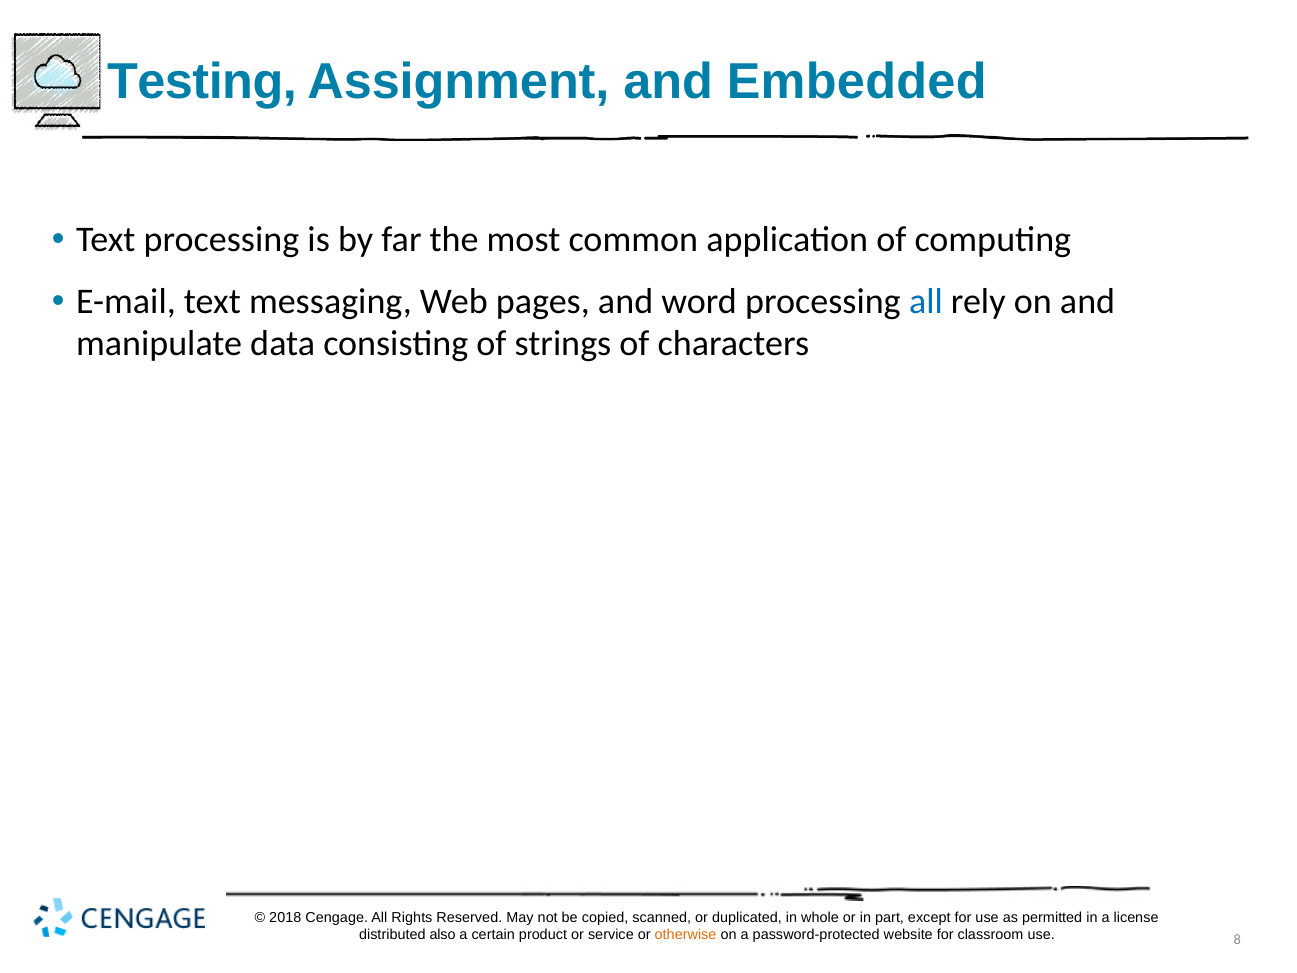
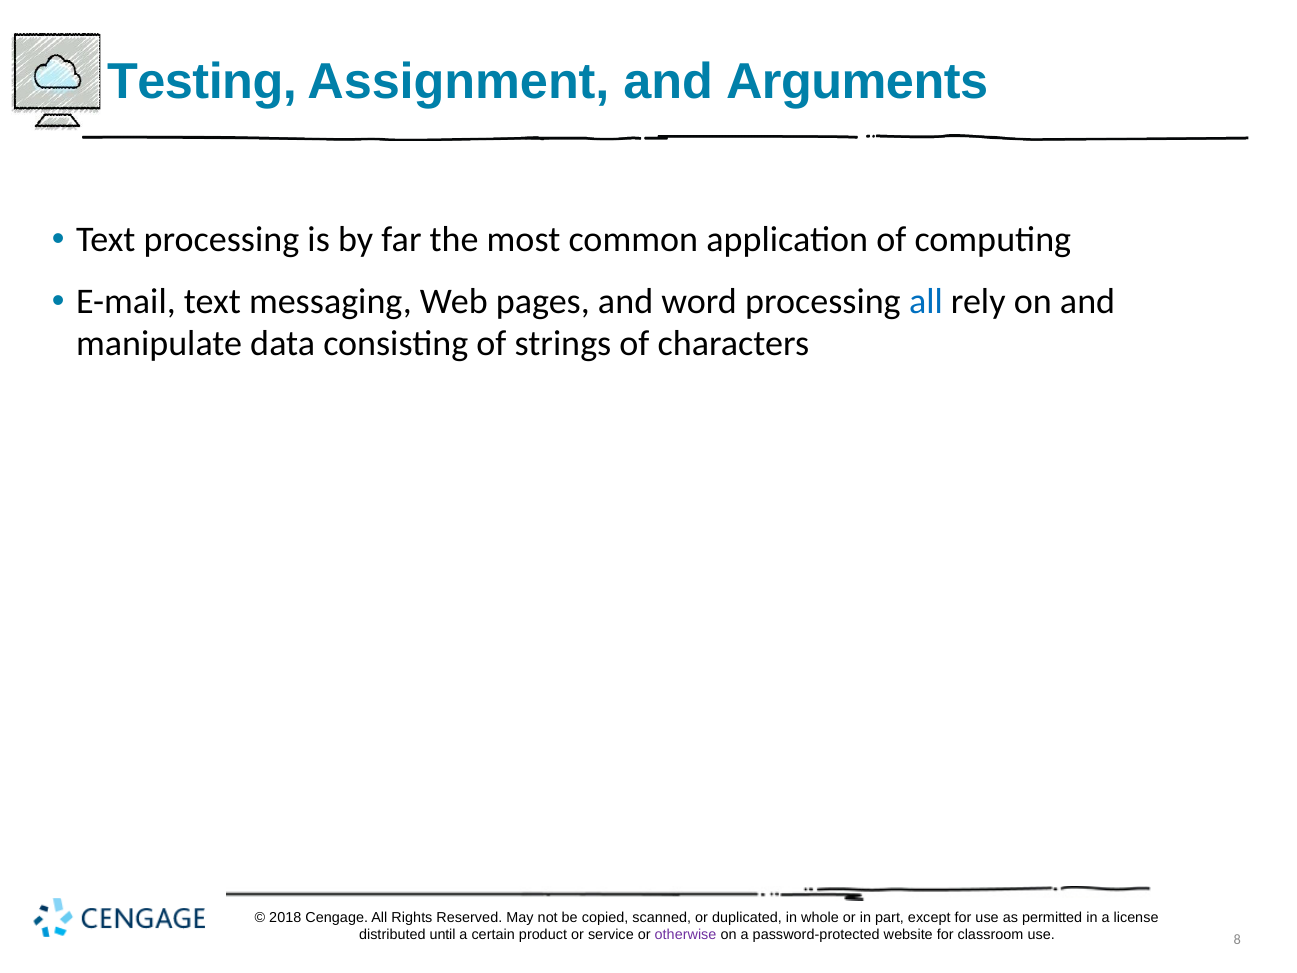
Embedded: Embedded -> Arguments (857, 82)
also: also -> until (443, 935)
otherwise colour: orange -> purple (686, 935)
